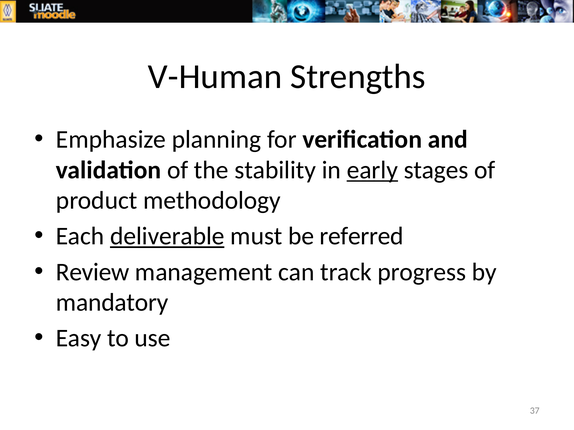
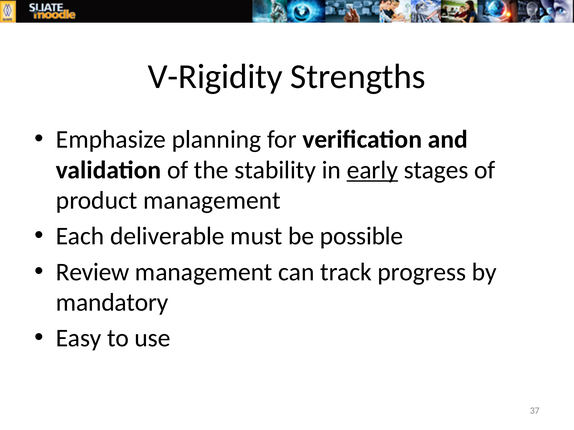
V-Human: V-Human -> V-Rigidity (215, 77)
product methodology: methodology -> management (212, 201)
deliverable underline: present -> none (167, 237)
referred: referred -> possible (362, 237)
